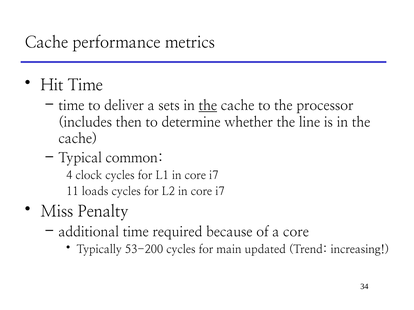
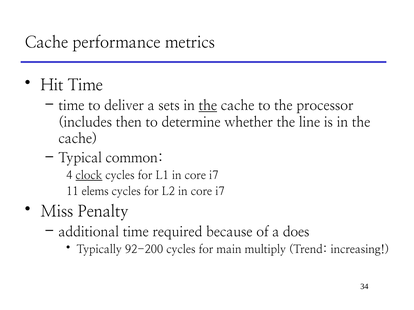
clock underline: none -> present (89, 176)
loads: loads -> elems (95, 192)
a core: core -> does (296, 232)
53-200: 53-200 -> 92-200 (144, 250)
updated: updated -> multiply (265, 250)
